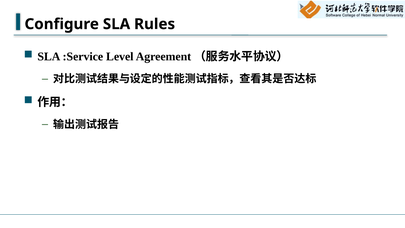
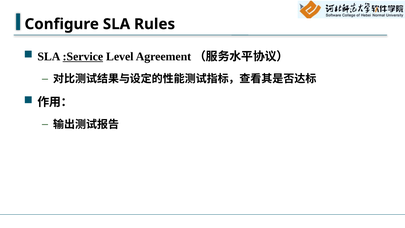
:Service underline: none -> present (83, 57)
